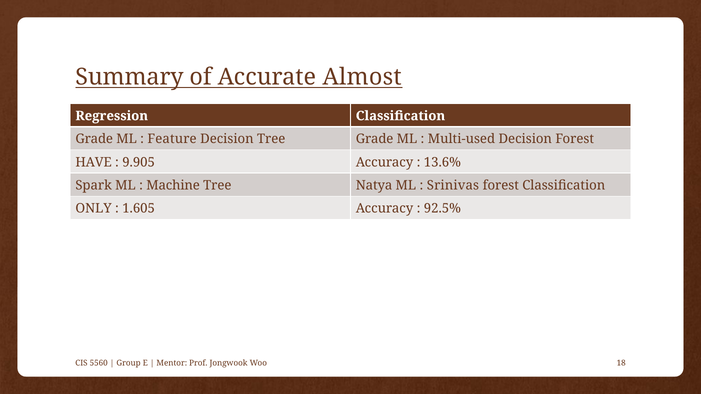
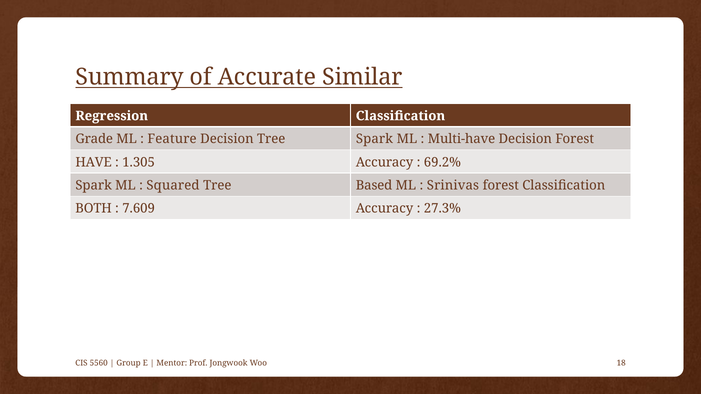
Almost: Almost -> Similar (362, 77)
Tree Grade: Grade -> Spark (374, 139)
Multi-used: Multi-used -> Multi-have (461, 139)
9.905: 9.905 -> 1.305 (139, 162)
13.6%: 13.6% -> 69.2% (442, 162)
Machine: Machine -> Squared (173, 186)
Natya: Natya -> Based (374, 186)
ONLY: ONLY -> BOTH (94, 209)
1.605: 1.605 -> 7.609 (139, 209)
92.5%: 92.5% -> 27.3% (442, 209)
